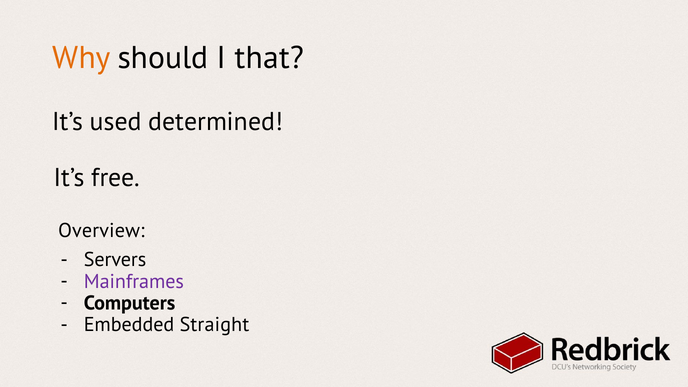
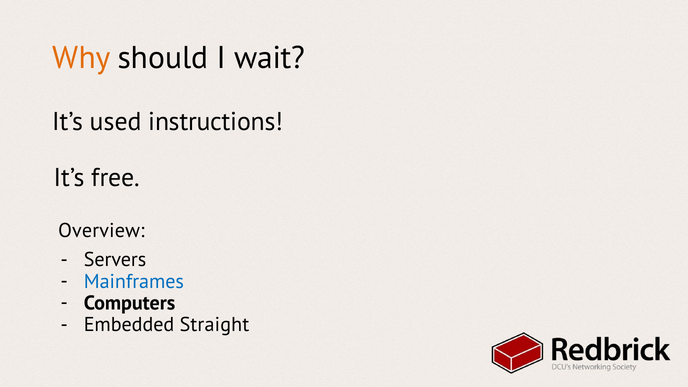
that: that -> wait (270, 58)
determined: determined -> instructions (216, 122)
Mainframes colour: purple -> blue (134, 281)
